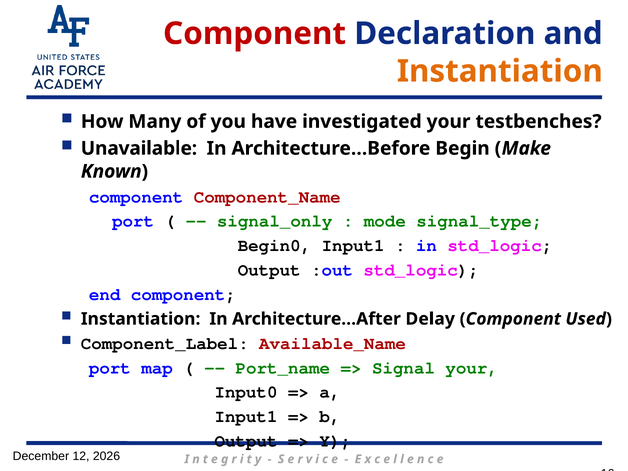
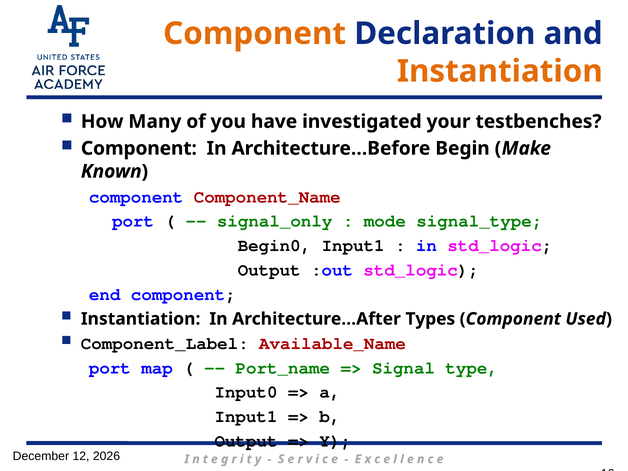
Component colour: red -> orange (255, 34)
Unavailable: Unavailable -> Component (139, 148)
Delay: Delay -> Types (430, 319)
Signal your: your -> type (472, 368)
